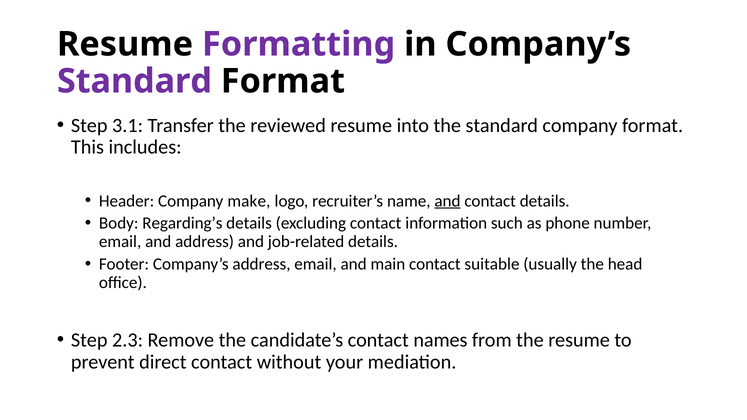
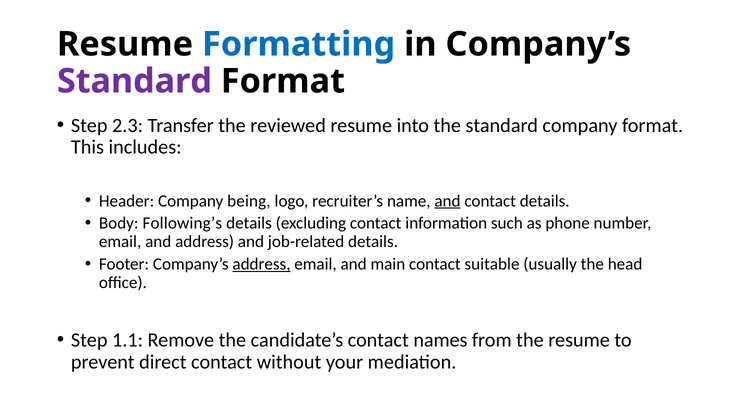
Formatting colour: purple -> blue (299, 44)
3.1: 3.1 -> 2.3 (128, 125)
make: make -> being (249, 201)
Regarding’s: Regarding’s -> Following’s (182, 223)
address underline: none -> present (261, 264)
2.3: 2.3 -> 1.1 (128, 340)
